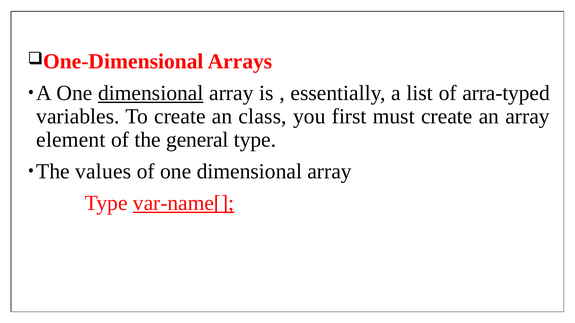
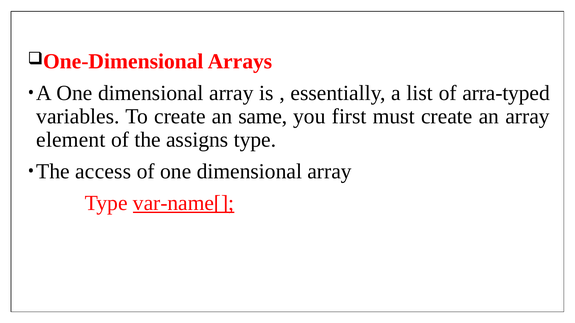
dimensional underline: present -> none (151, 93)
class: class -> same (263, 117)
general: general -> assigns (197, 140)
values: values -> access (103, 172)
